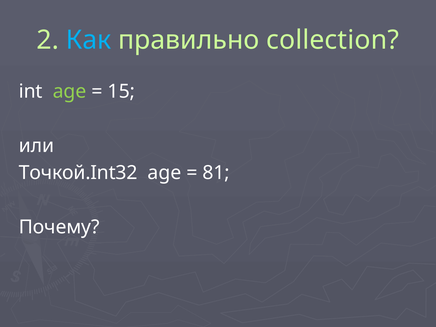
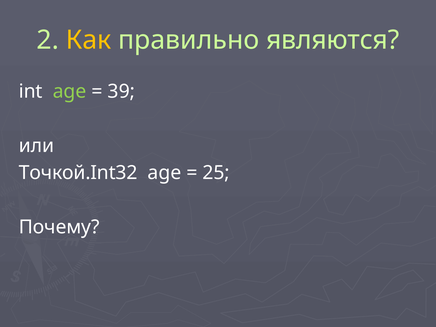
Как colour: light blue -> yellow (89, 40)
collection: collection -> являются (333, 40)
15: 15 -> 39 (121, 91)
81: 81 -> 25 (216, 173)
